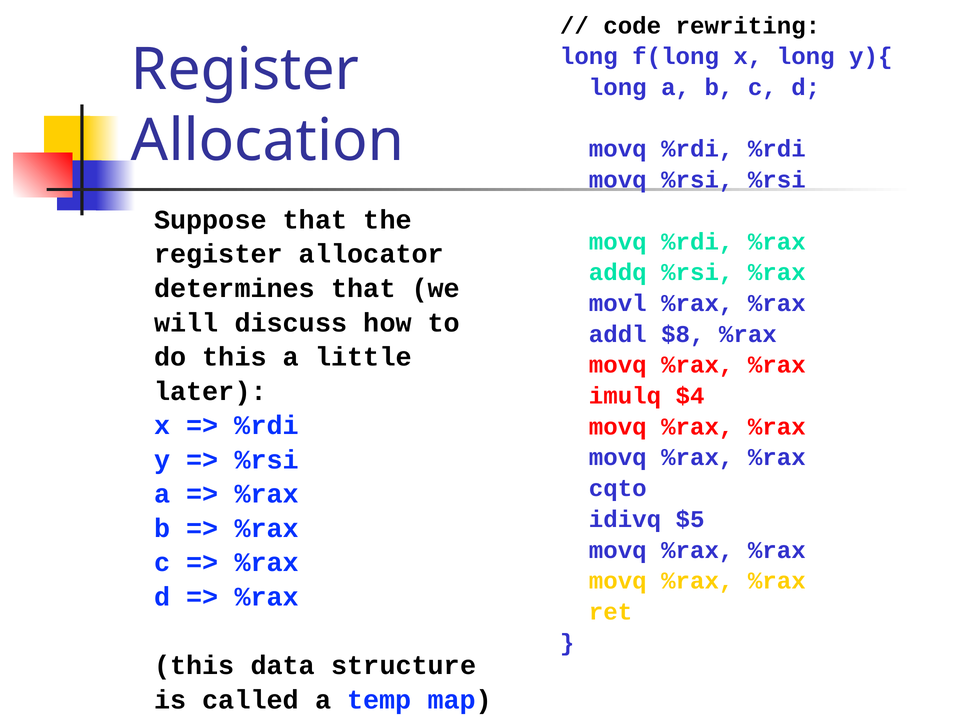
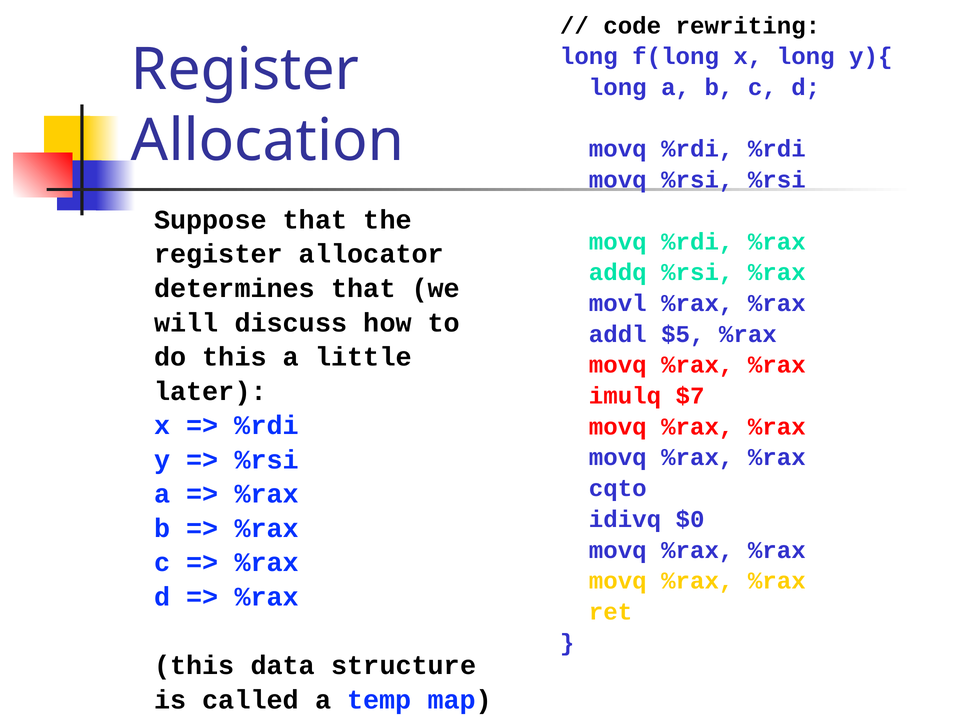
$8: $8 -> $5 (683, 334)
$4: $4 -> $7 (690, 396)
$5: $5 -> $0 (690, 519)
